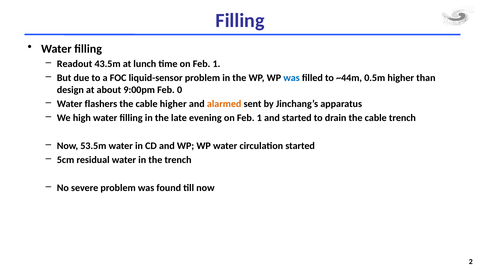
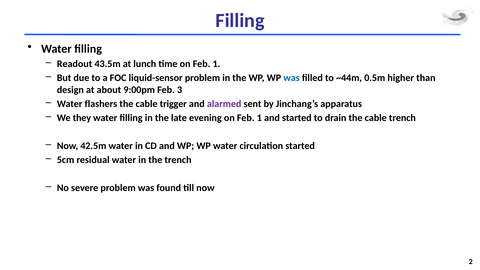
0: 0 -> 3 (180, 90)
cable higher: higher -> trigger (173, 104)
alarmed colour: orange -> purple (224, 104)
high: high -> they (82, 118)
53.5m: 53.5m -> 42.5m (93, 146)
